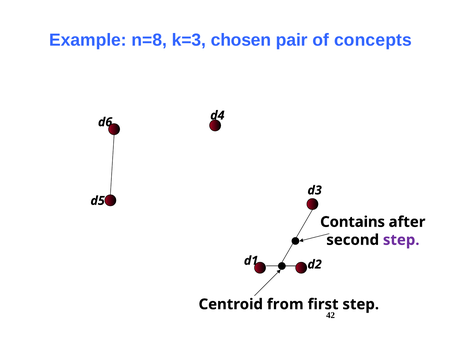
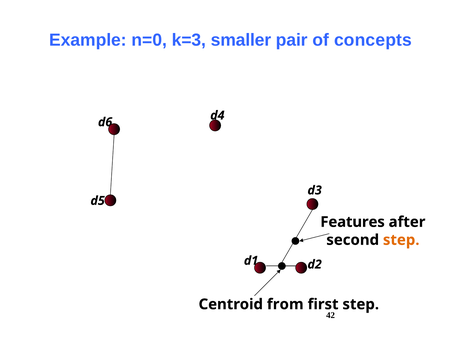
n=8: n=8 -> n=0 (149, 40)
chosen: chosen -> smaller (241, 40)
Contains: Contains -> Features (353, 222)
step colour: purple -> orange (401, 240)
